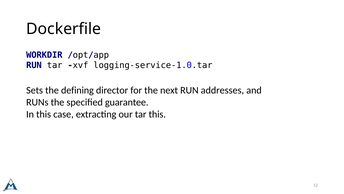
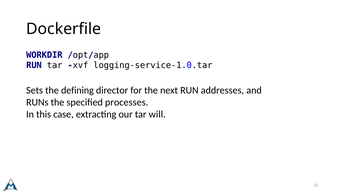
guarantee: guarantee -> processes (127, 102)
tar this: this -> will (157, 114)
